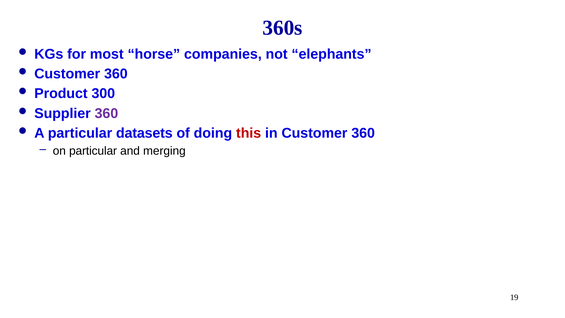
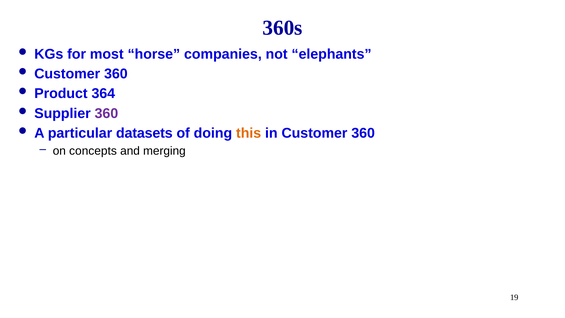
300: 300 -> 364 (103, 94)
this colour: red -> orange (249, 133)
on particular: particular -> concepts (93, 151)
